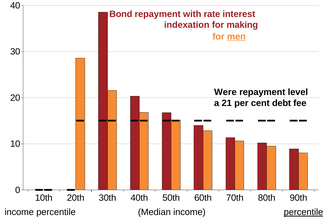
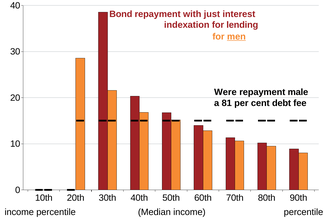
rate: rate -> just (212, 14)
making: making -> lending (242, 25)
level: level -> male (298, 92)
21: 21 -> 81 (227, 103)
percentile underline: present -> none (303, 212)
